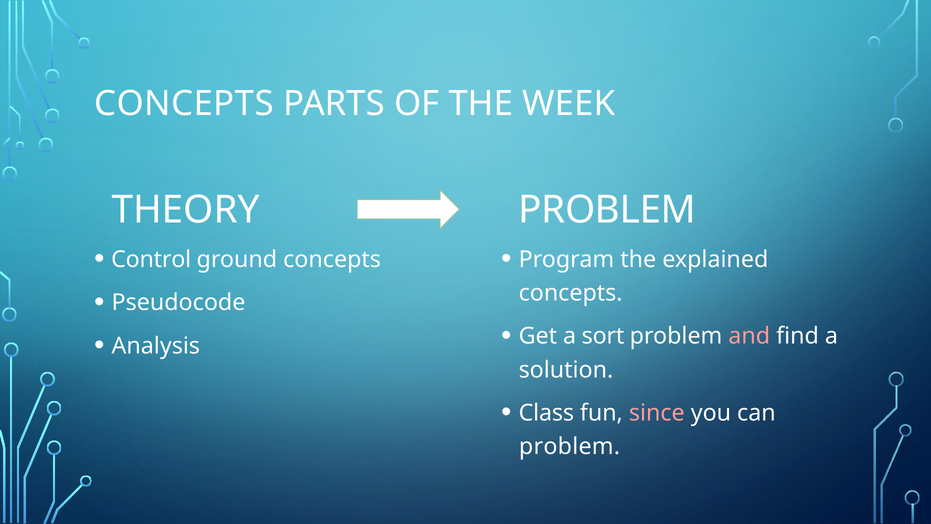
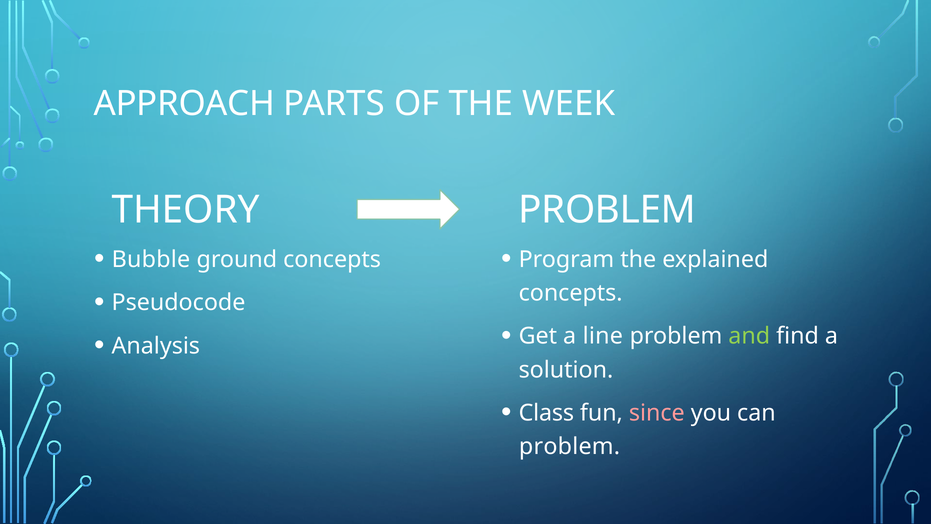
CONCEPTS: CONCEPTS -> APPROACH (184, 103)
Control: Control -> Bubble (151, 259)
sort: sort -> line (603, 336)
and colour: pink -> light green (749, 336)
